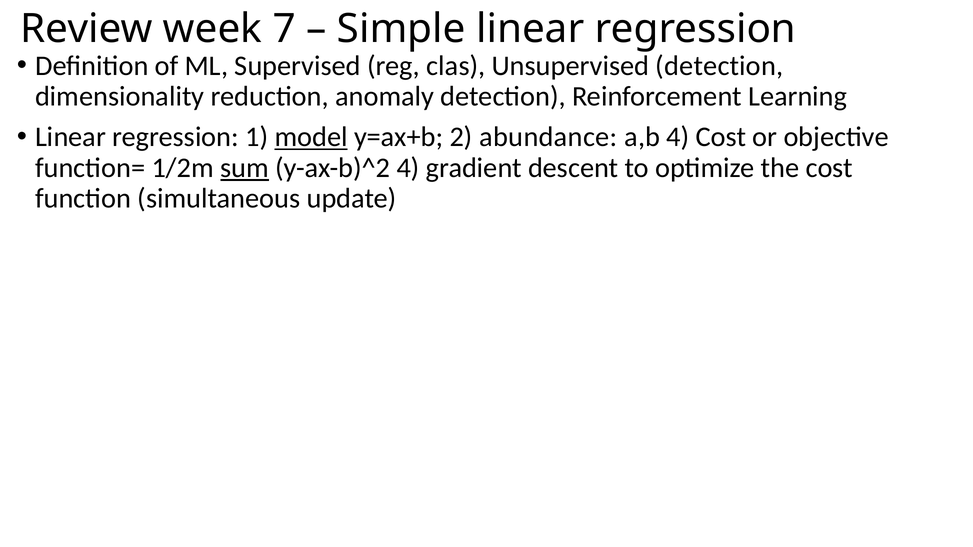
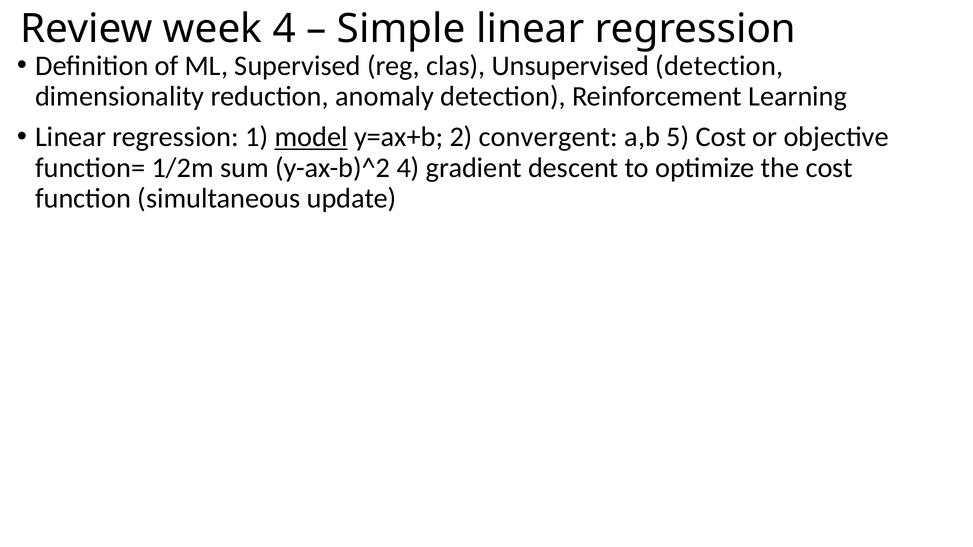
week 7: 7 -> 4 (284, 29)
abundance: abundance -> convergent (548, 137)
a,b 4: 4 -> 5 (678, 137)
sum underline: present -> none (245, 168)
